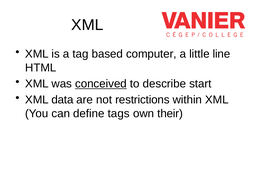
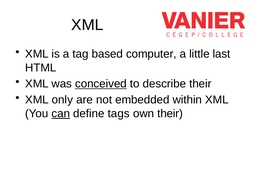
line: line -> last (221, 54)
describe start: start -> their (200, 84)
data: data -> only (62, 100)
restrictions: restrictions -> embedded (142, 100)
can underline: none -> present (61, 114)
